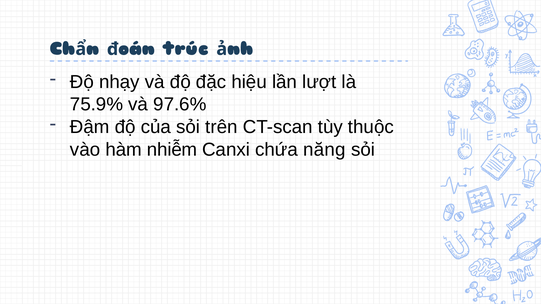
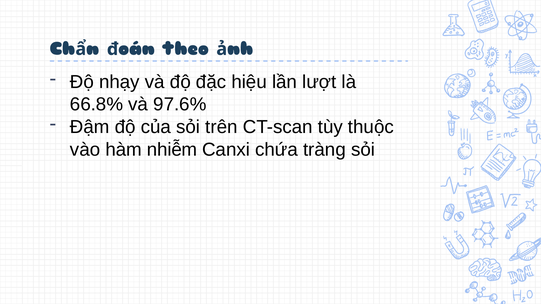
trúc: trúc -> theo (185, 49)
75.9%: 75.9% -> 66.8% (97, 105)
năng: năng -> tràng (324, 150)
